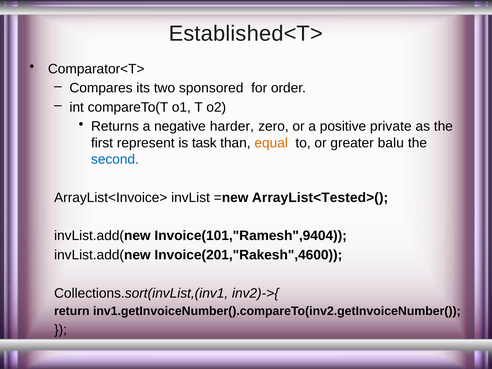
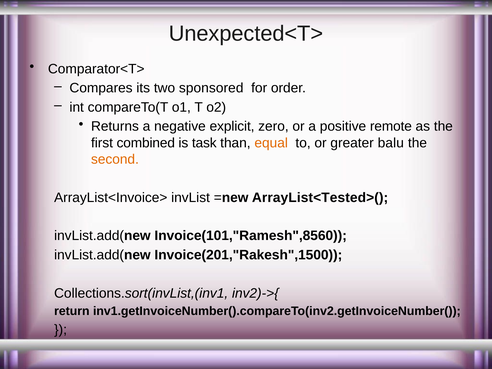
Established<T>: Established<T> -> Unexpected<T> (246, 33)
harder: harder -> explicit (232, 126)
private: private -> remote (391, 126)
represent: represent -> combined (146, 143)
second colour: blue -> orange (115, 159)
Invoice(101,"Ramesh",9404: Invoice(101,"Ramesh",9404 -> Invoice(101,"Ramesh",8560 (251, 236)
Invoice(201,"Rakesh",4600: Invoice(201,"Rakesh",4600 -> Invoice(201,"Rakesh",1500 (248, 255)
